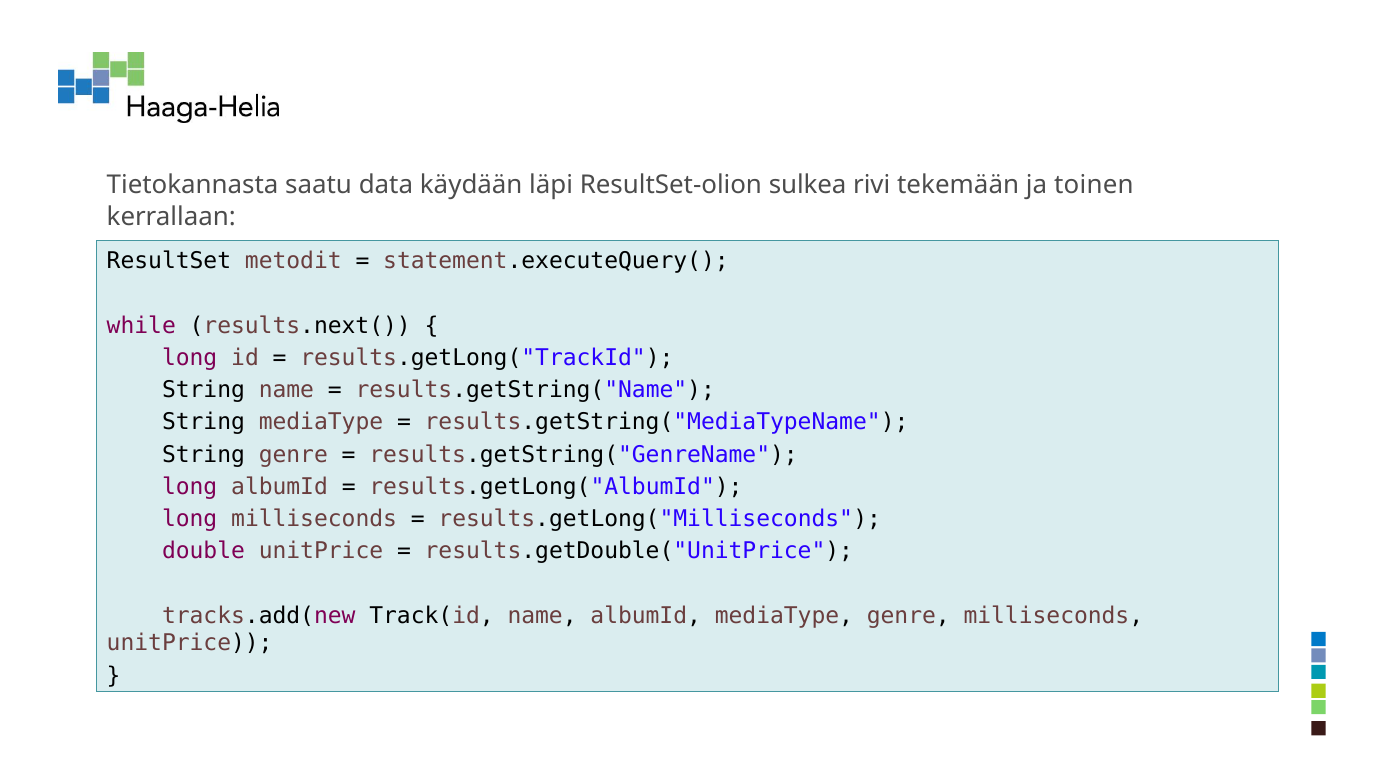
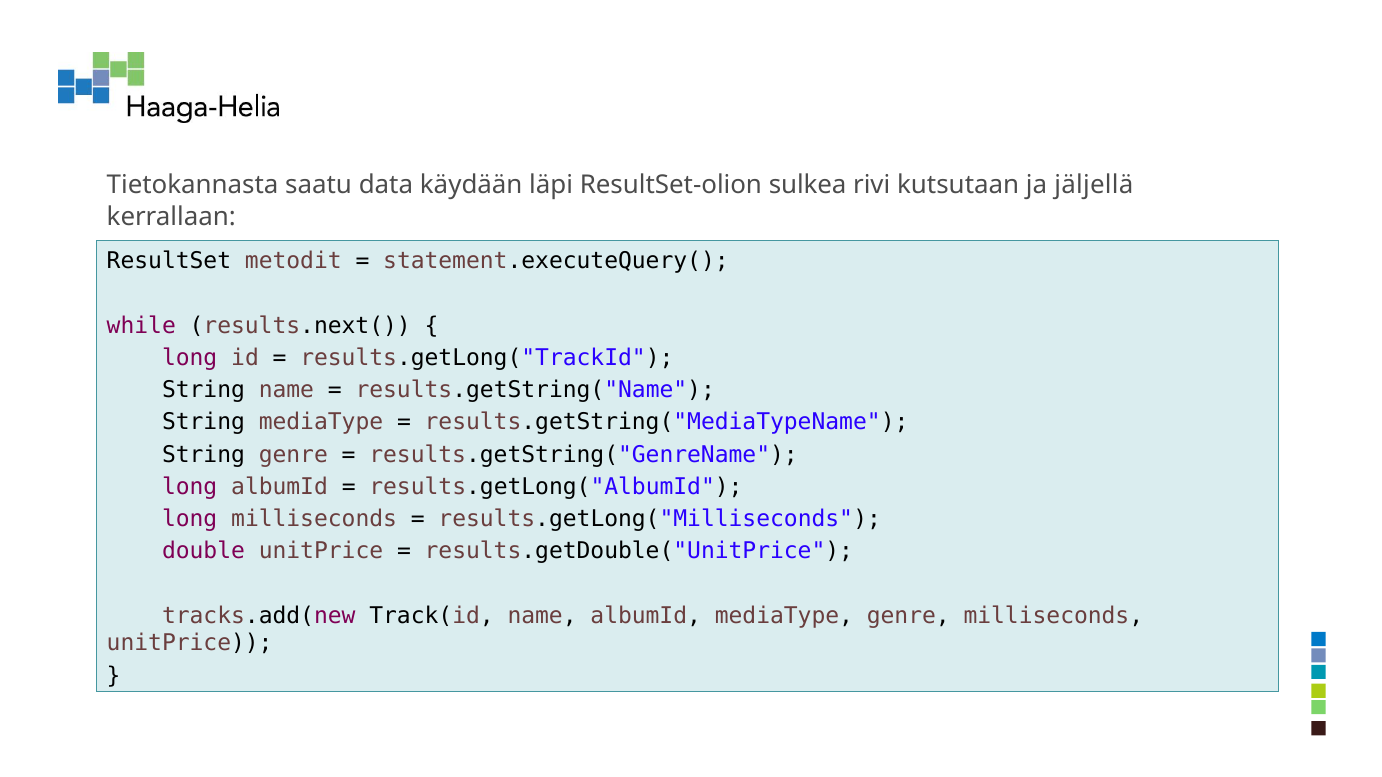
tekemään: tekemään -> kutsutaan (958, 185)
toinen: toinen -> jäljellä (1094, 185)
